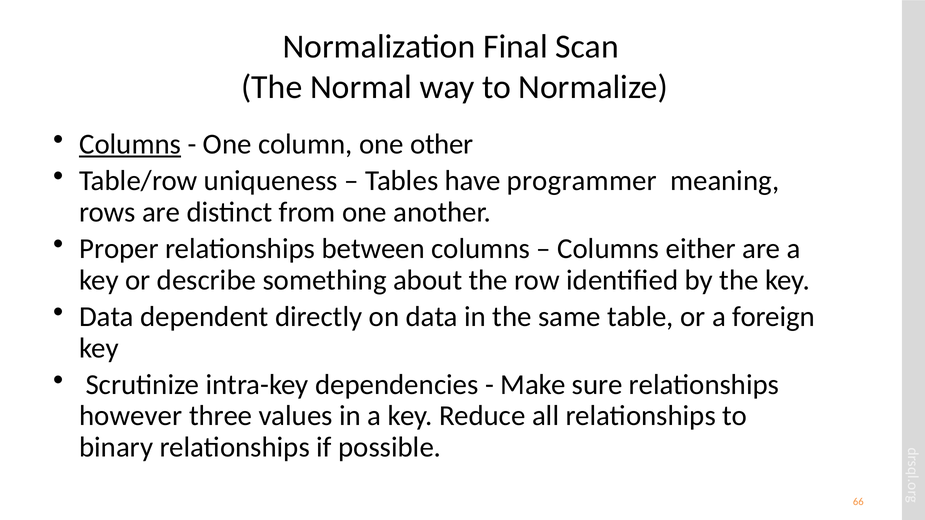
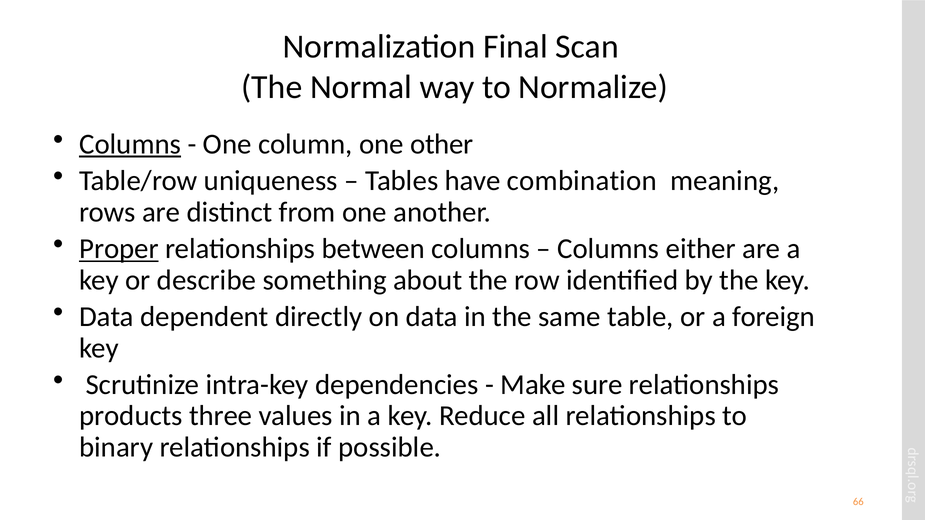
programmer: programmer -> combination (582, 181)
Proper underline: none -> present (119, 249)
however: however -> products (131, 416)
